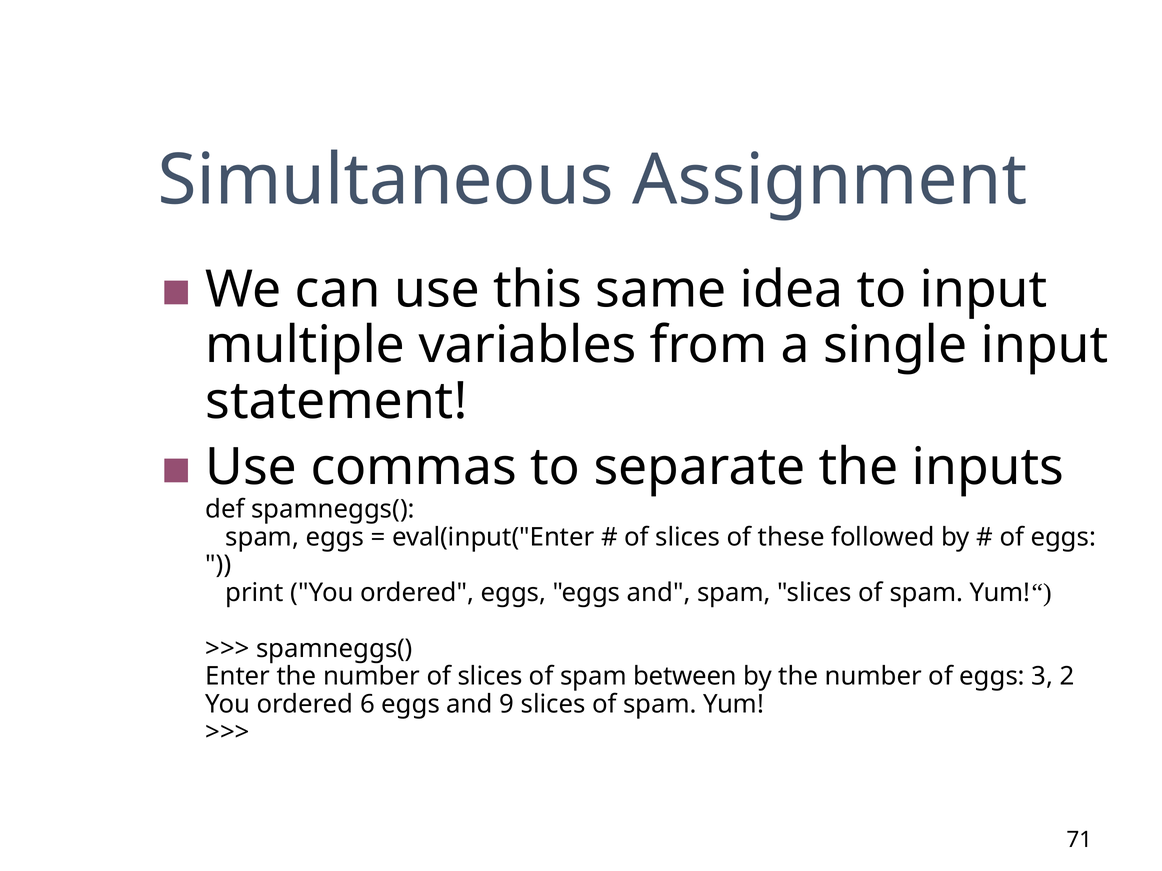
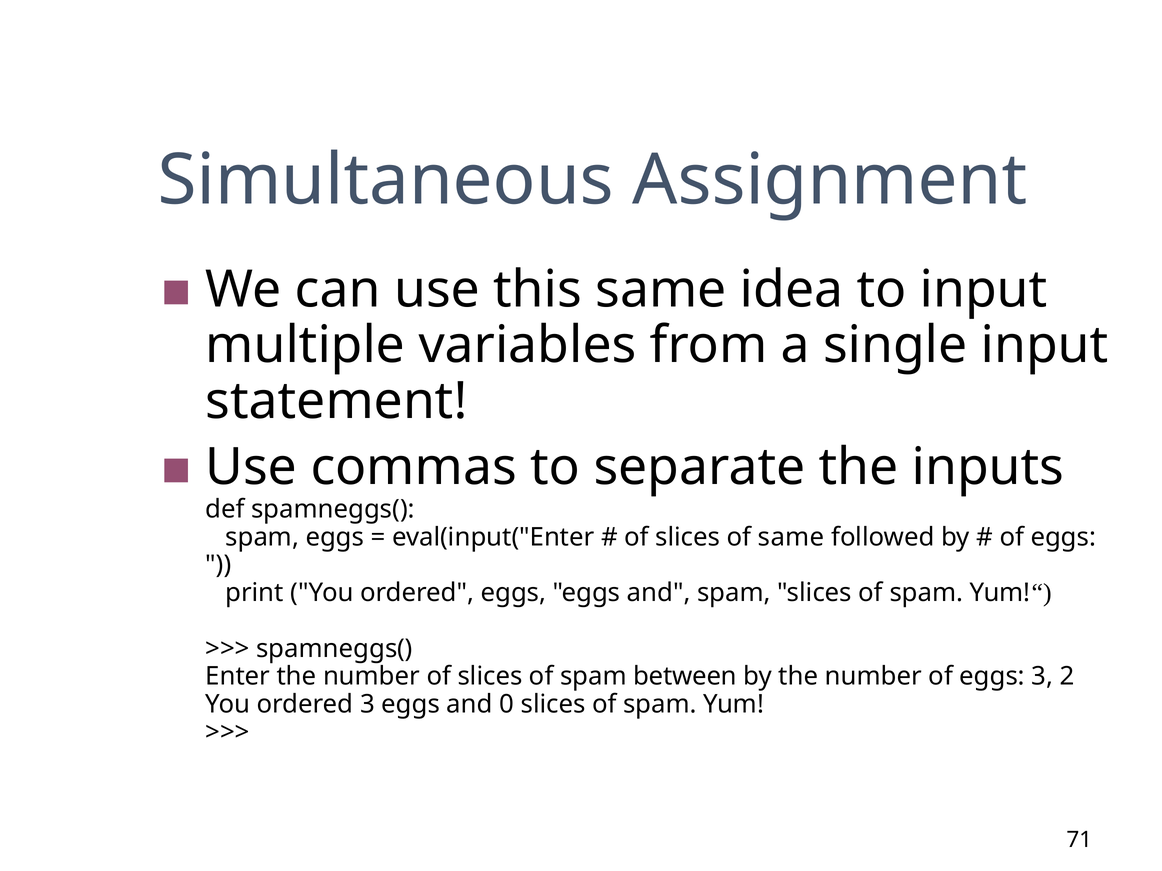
of these: these -> same (791, 537)
ordered 6: 6 -> 3 (367, 705)
9: 9 -> 0 (507, 705)
